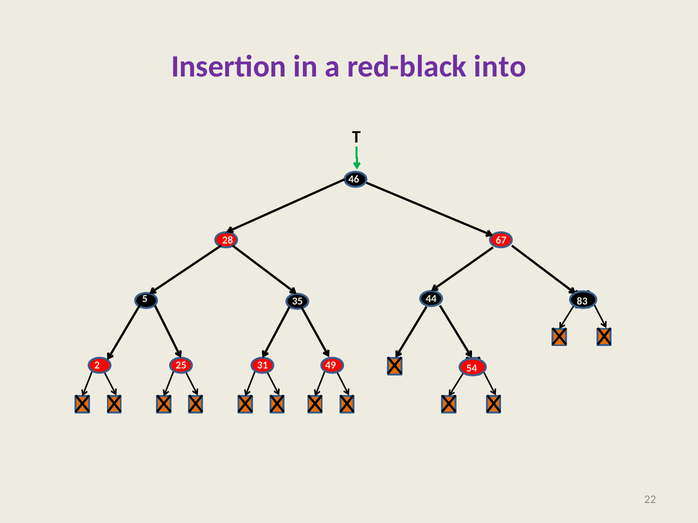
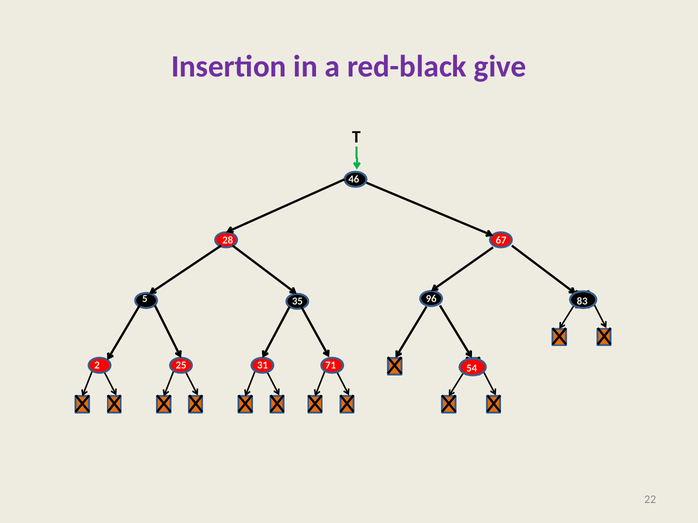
into: into -> give (500, 67)
44: 44 -> 96 (431, 299)
49: 49 -> 71 (331, 365)
